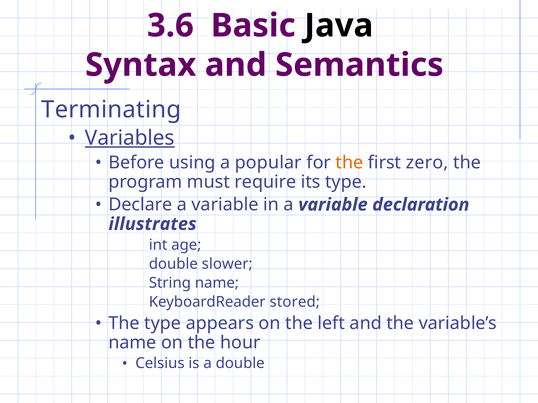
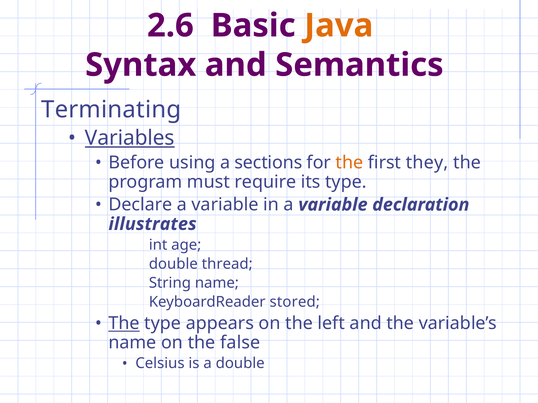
3.6: 3.6 -> 2.6 (170, 26)
Java colour: black -> orange (339, 26)
popular: popular -> sections (268, 163)
zero: zero -> they (427, 163)
slower: slower -> thread (227, 264)
The underline: none -> present (124, 324)
hour: hour -> false (240, 343)
